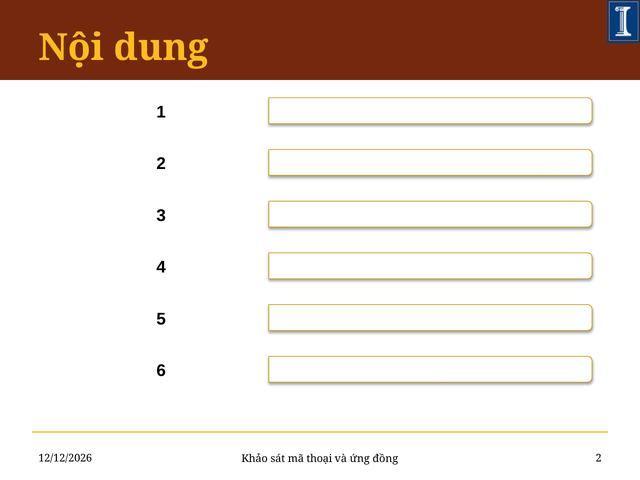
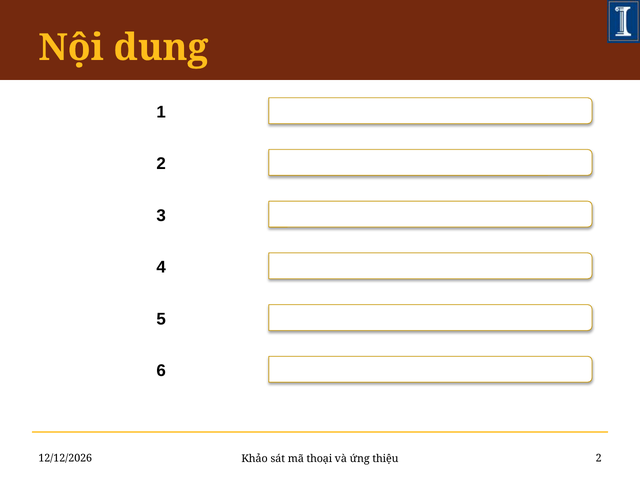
đồng: đồng -> thiệu (385, 459)
